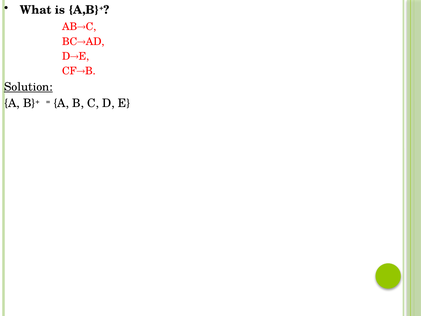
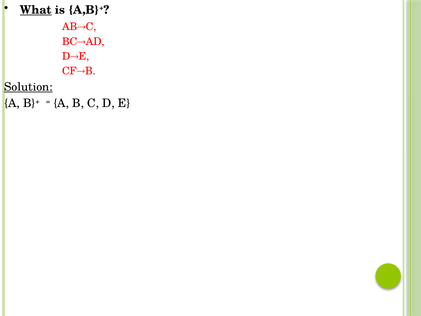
What underline: none -> present (36, 10)
